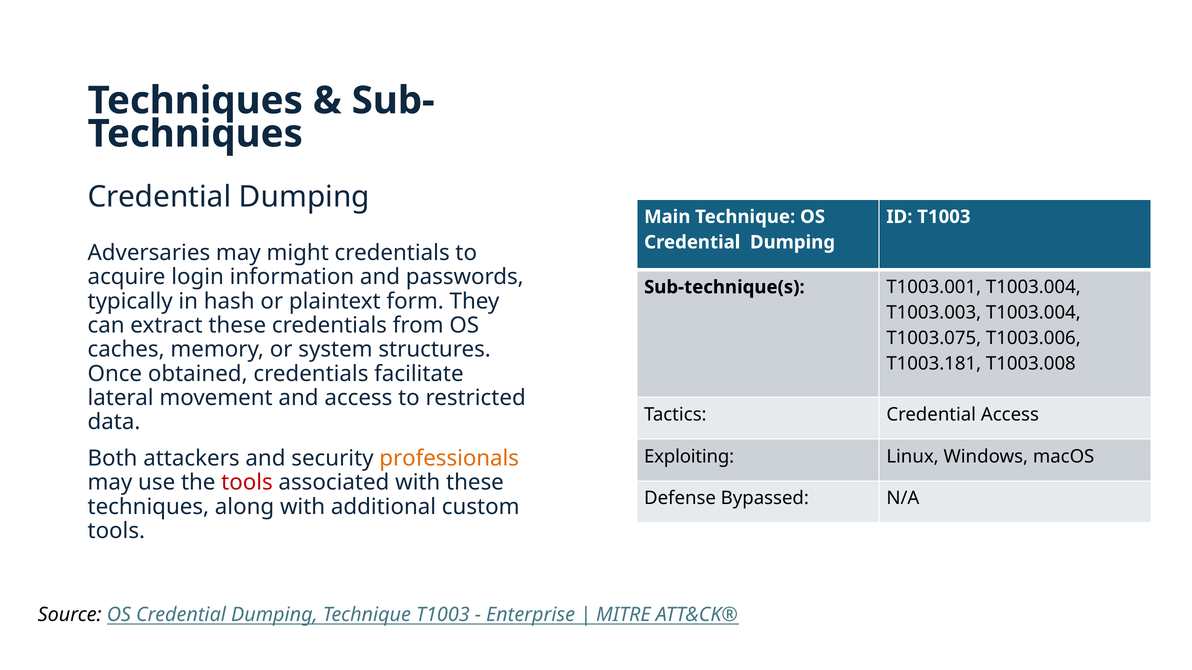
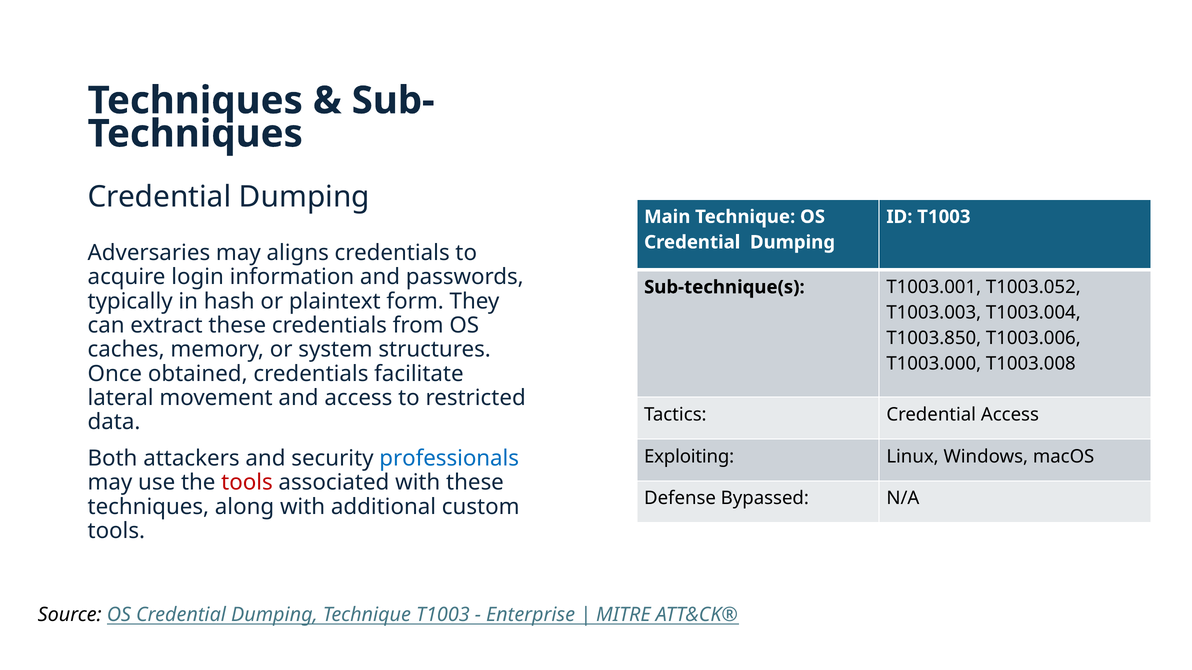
might: might -> aligns (298, 253)
T1003.001 T1003.004: T1003.004 -> T1003.052 (1033, 287)
T1003.075: T1003.075 -> T1003.850 (934, 338)
T1003.181: T1003.181 -> T1003.000 (934, 364)
professionals colour: orange -> blue (449, 459)
